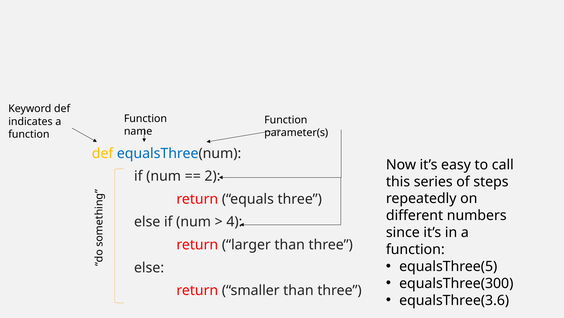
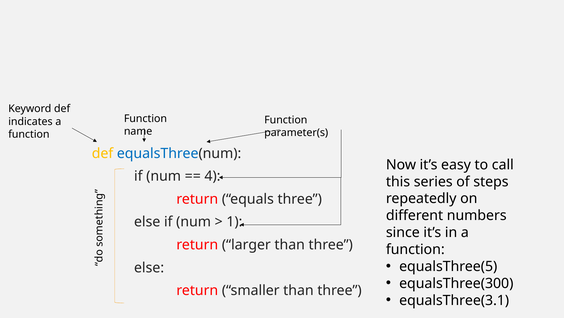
2: 2 -> 4 (212, 176)
4: 4 -> 1 (234, 221)
equalsThree(3.6: equalsThree(3.6 -> equalsThree(3.1 (454, 300)
